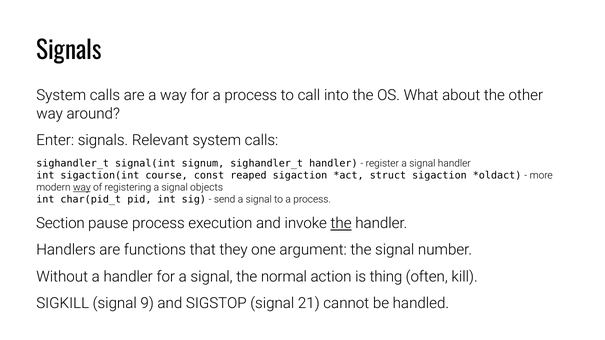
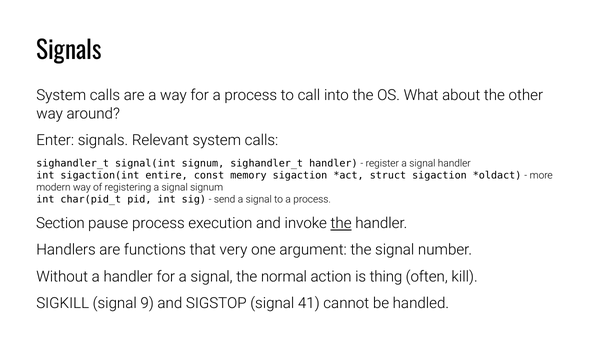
course: course -> entire (167, 176)
reaped: reaped -> memory (248, 176)
way underline: present -> none (82, 188)
signal objects: objects -> signum (207, 188)
they: they -> very (233, 250)
21: 21 -> 41 (309, 303)
